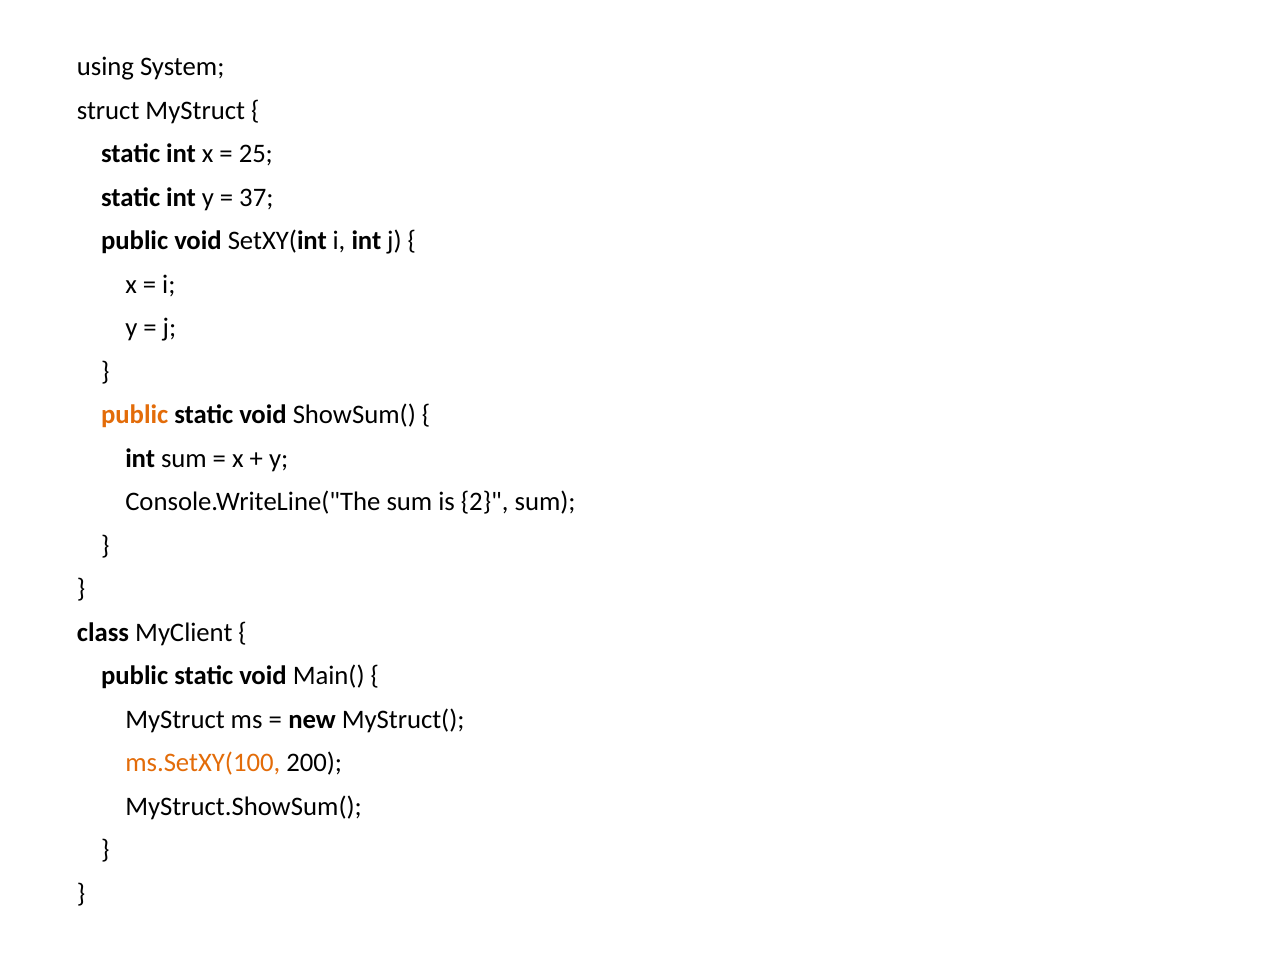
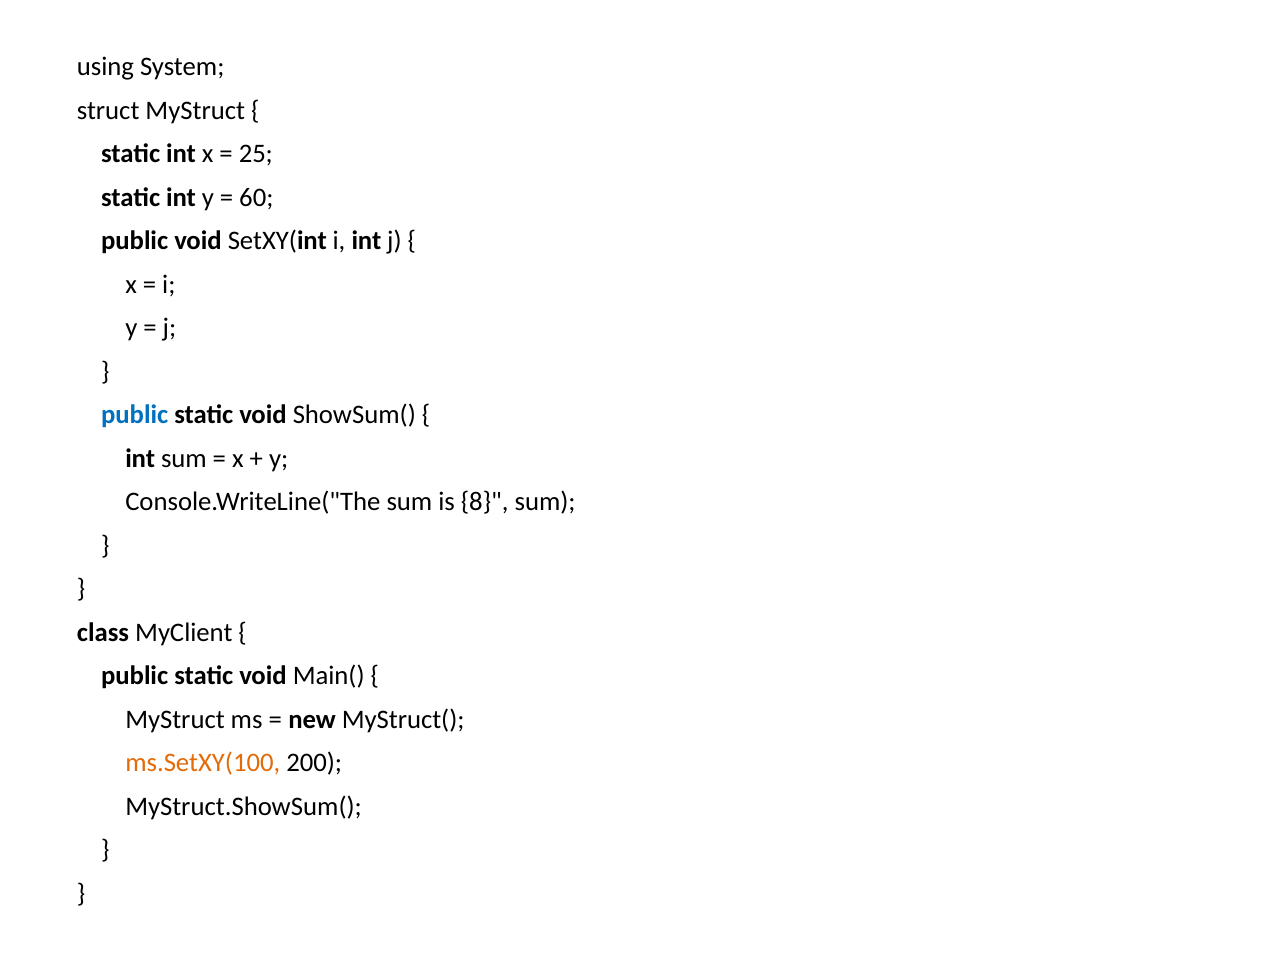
37: 37 -> 60 (256, 198)
public colour: orange -> blue (135, 415)
2: 2 -> 8 (485, 502)
